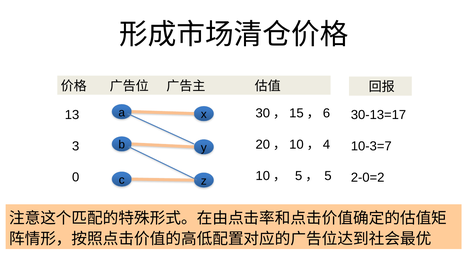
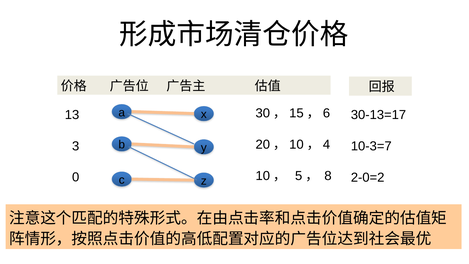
5: 5 -> 8 (328, 176)
